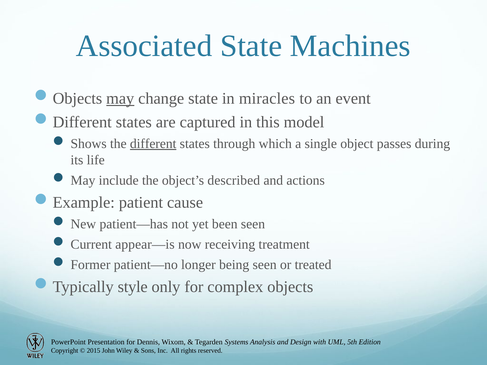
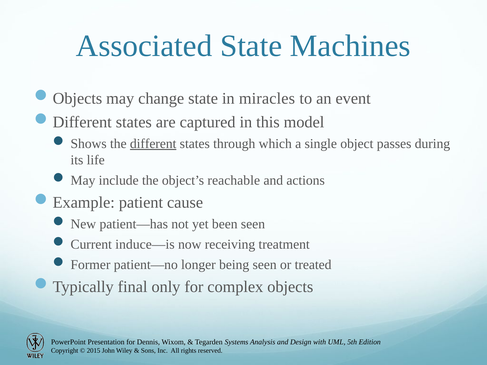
may underline: present -> none (120, 99)
described: described -> reachable (234, 180)
appear—is: appear—is -> induce—is (145, 244)
style: style -> final (133, 287)
